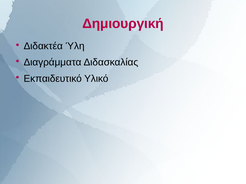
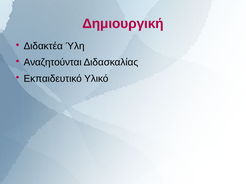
Διαγράμματα: Διαγράμματα -> Αναζητούνται (53, 62)
